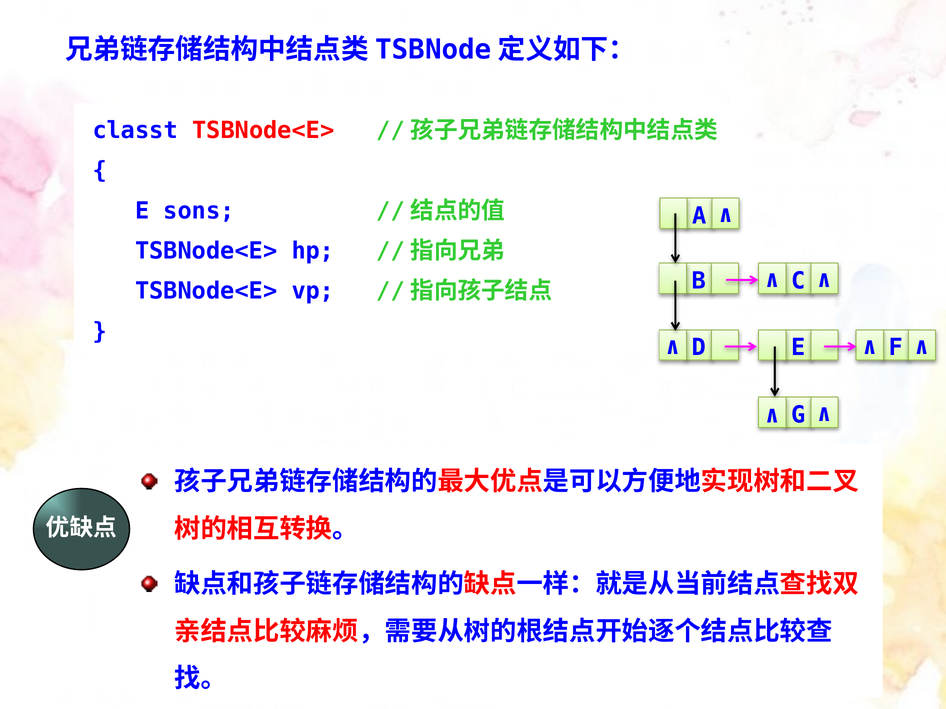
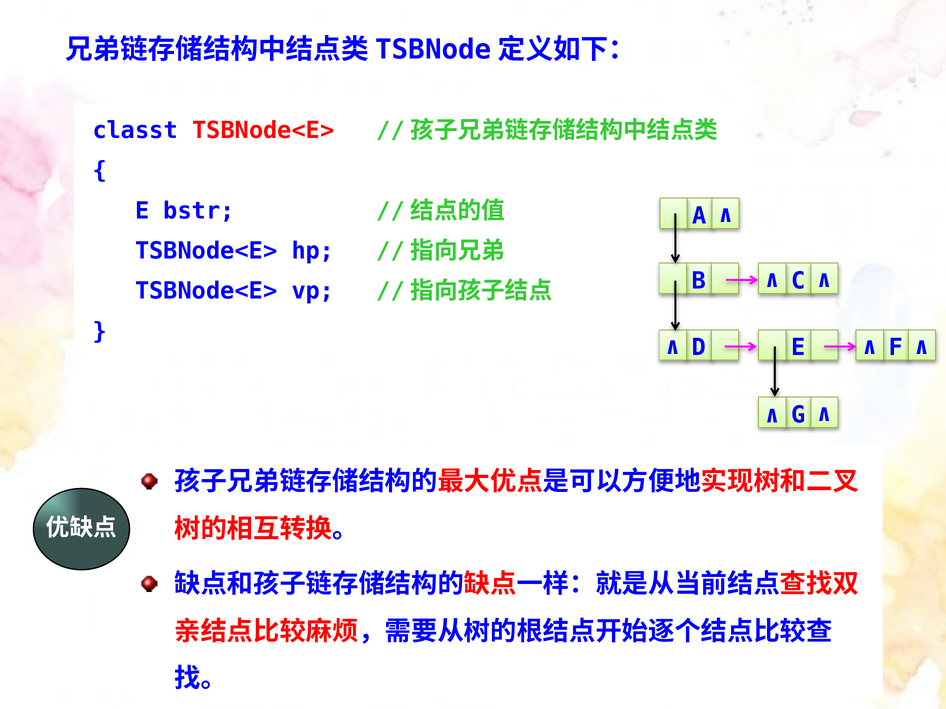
sons: sons -> bstr (199, 211)
